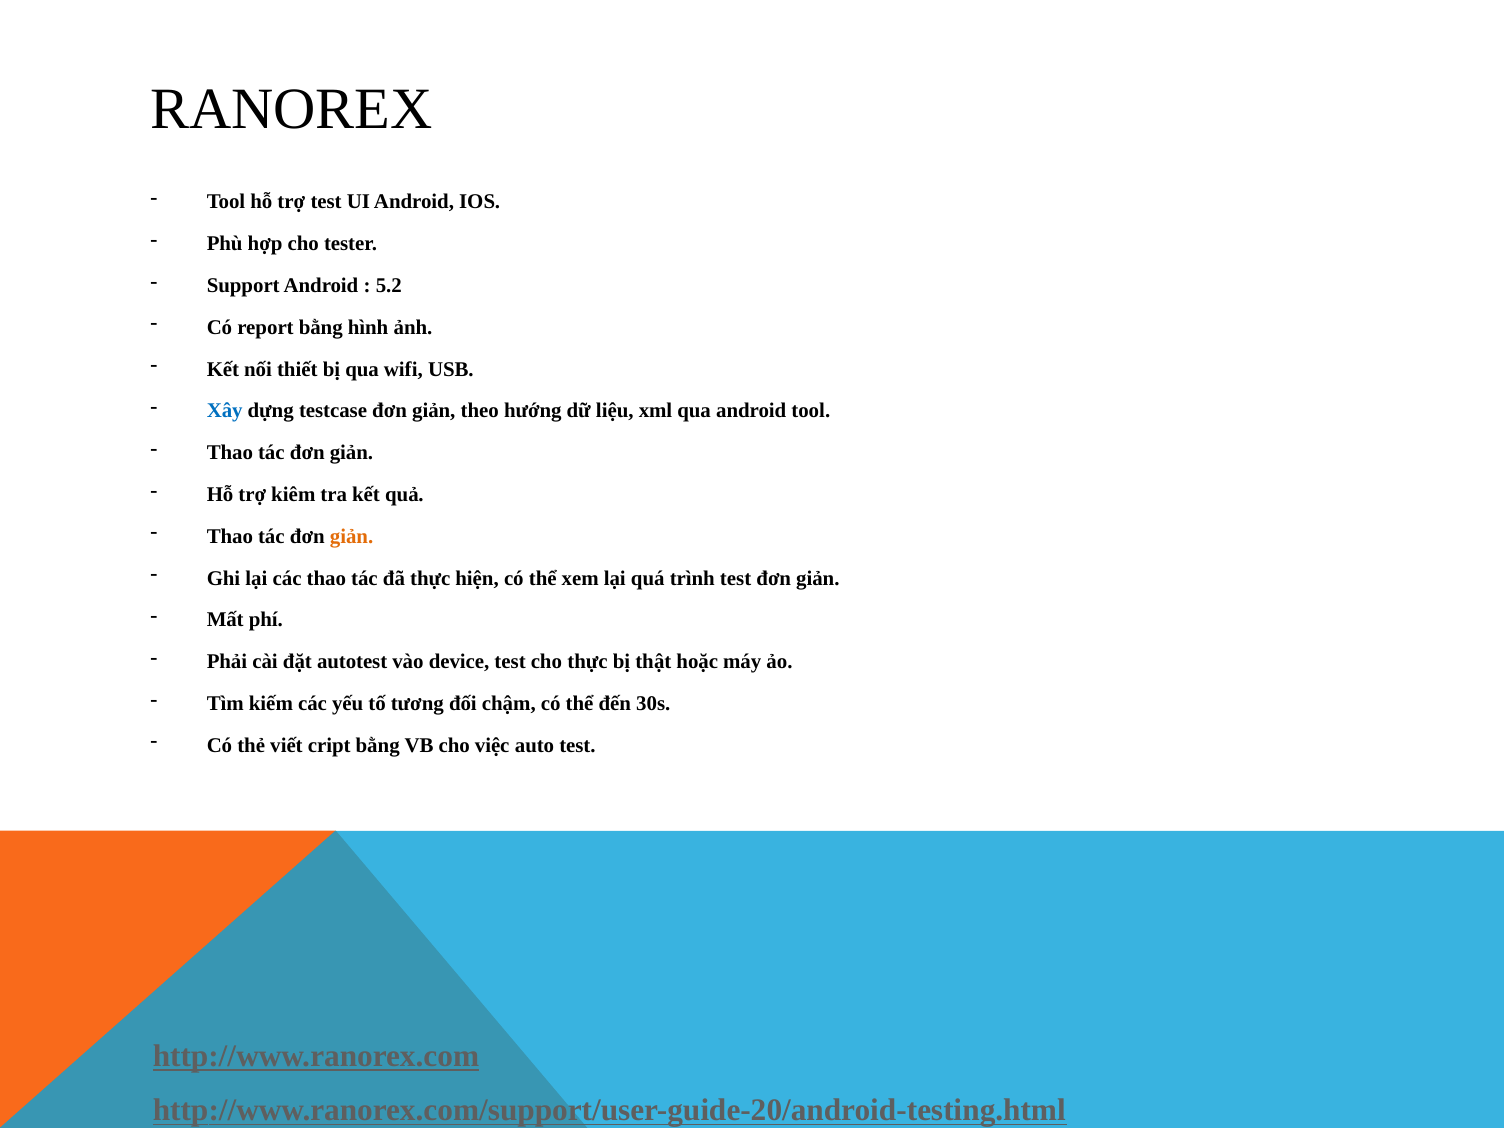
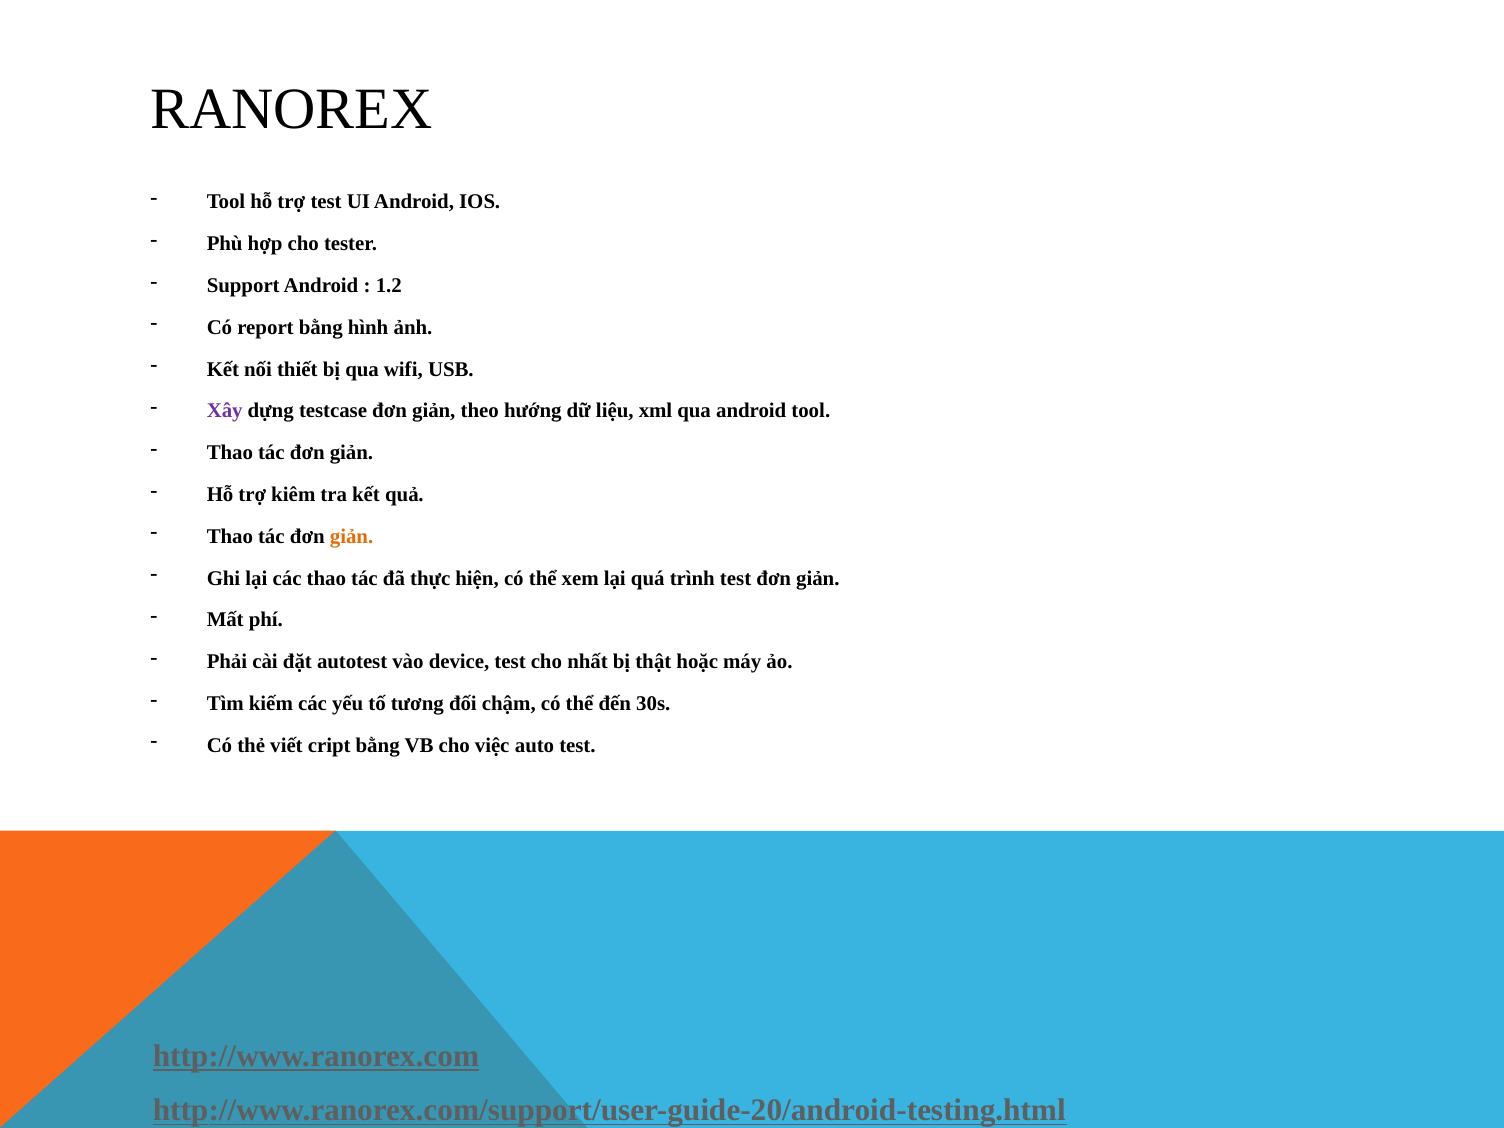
5.2: 5.2 -> 1.2 (389, 286)
Xây colour: blue -> purple (225, 411)
cho thực: thực -> nhất (588, 662)
